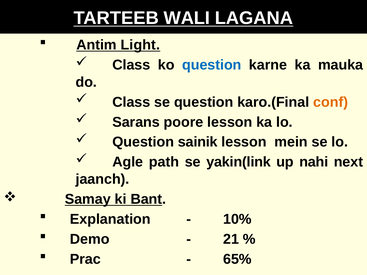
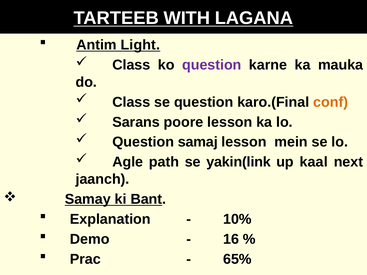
WALI: WALI -> WITH (187, 18)
question colour: blue -> purple (212, 65)
sainik: sainik -> samaj (198, 142)
nahi: nahi -> kaal (314, 162)
21: 21 -> 16 (231, 239)
